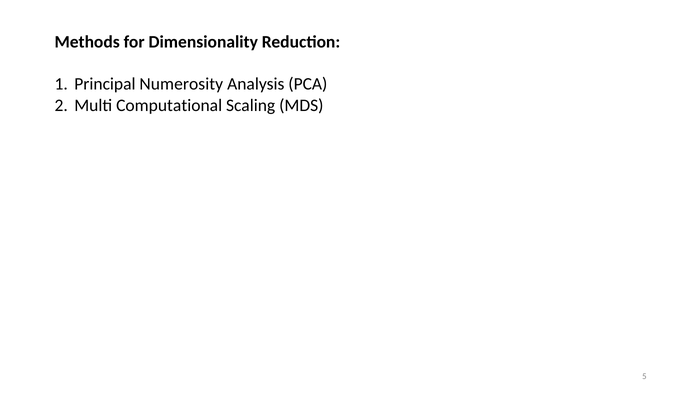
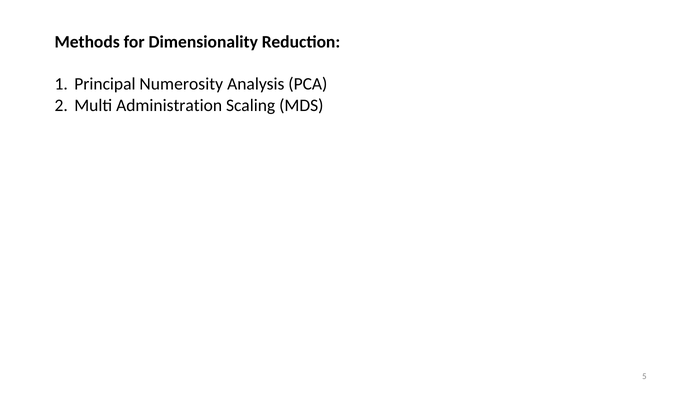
Computational: Computational -> Administration (169, 105)
